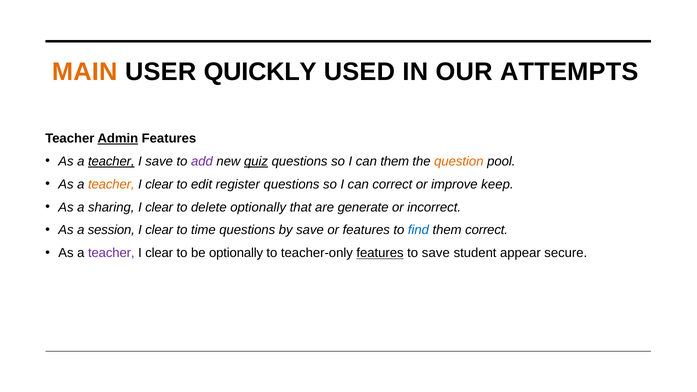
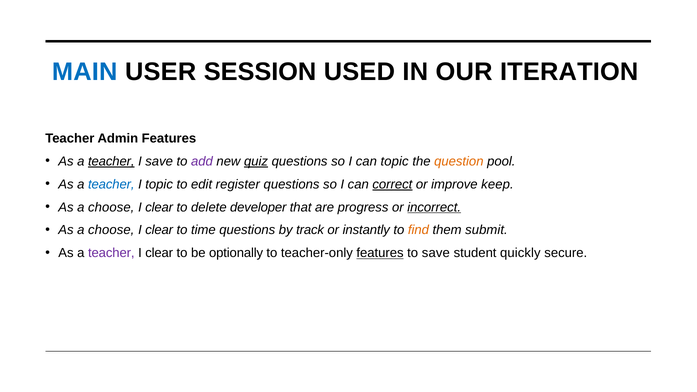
MAIN colour: orange -> blue (85, 72)
QUICKLY: QUICKLY -> SESSION (260, 72)
ATTEMPTS: ATTEMPTS -> ITERATION (569, 72)
Admin underline: present -> none (118, 138)
can them: them -> topic (395, 161)
teacher colour: orange -> blue (111, 184)
clear: clear -> topic (159, 184)
correct underline: none -> present (392, 184)
sharing: sharing -> choose (111, 207)
delete optionally: optionally -> developer (258, 207)
generate: generate -> progress (363, 207)
incorrect underline: none -> present (434, 207)
session: session -> choose (111, 230)
by save: save -> track (310, 230)
or features: features -> instantly (366, 230)
find colour: blue -> orange (418, 230)
them correct: correct -> submit (486, 230)
appear: appear -> quickly (520, 253)
